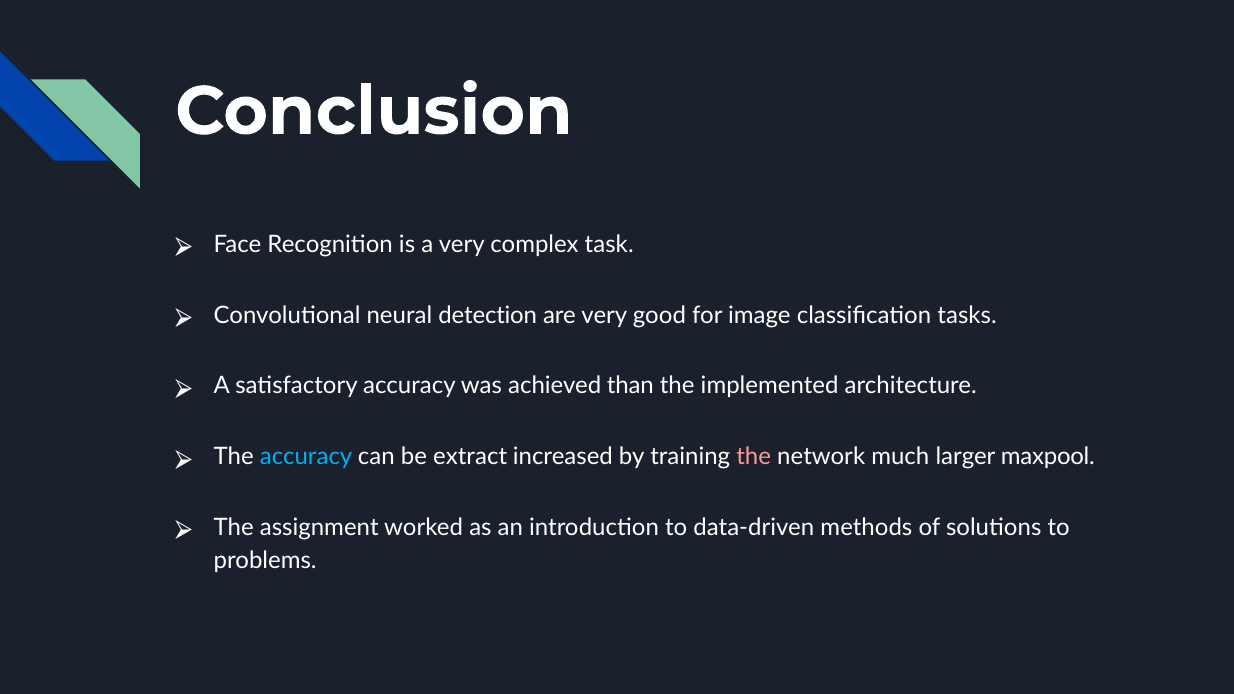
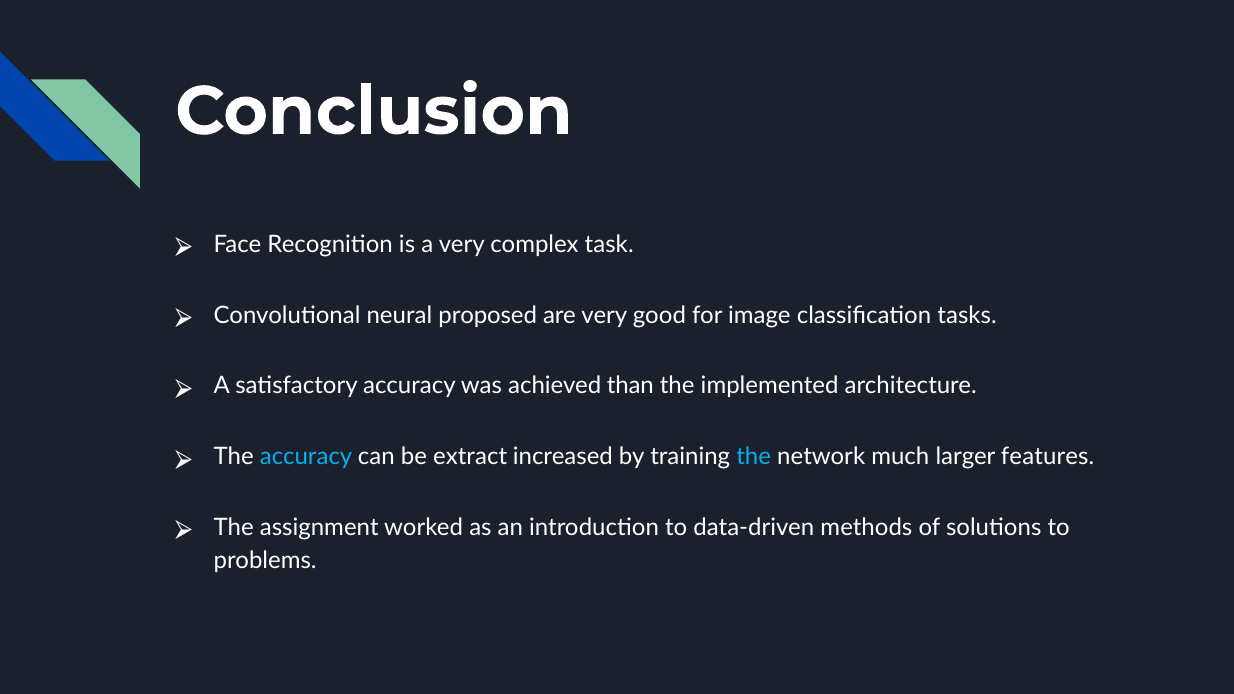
detection: detection -> proposed (488, 315)
the colour: pink -> light blue (754, 457)
maxpool: maxpool -> features (1048, 457)
